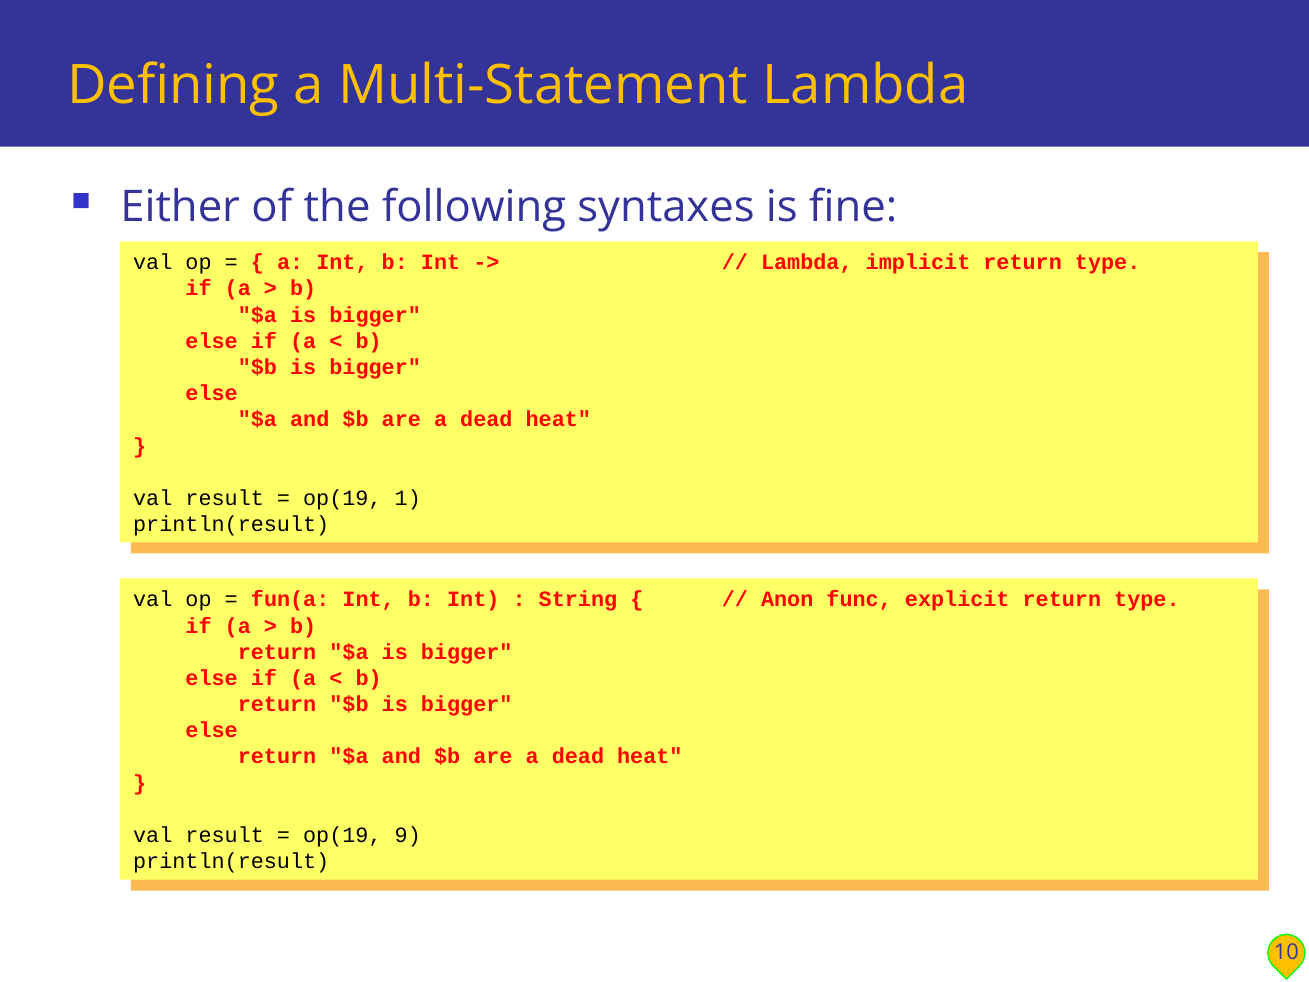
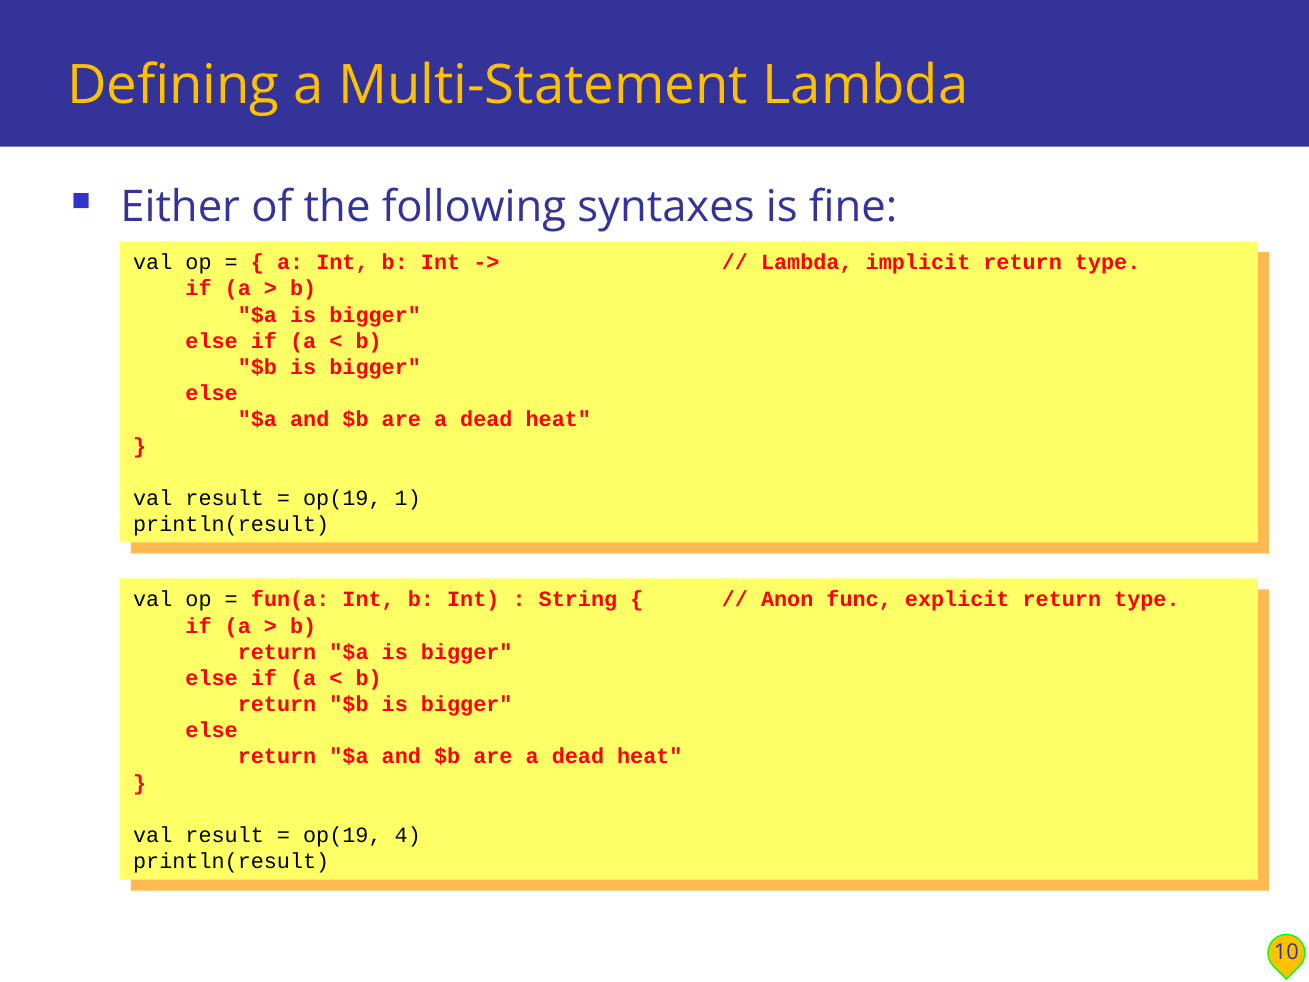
9: 9 -> 4 (408, 835)
